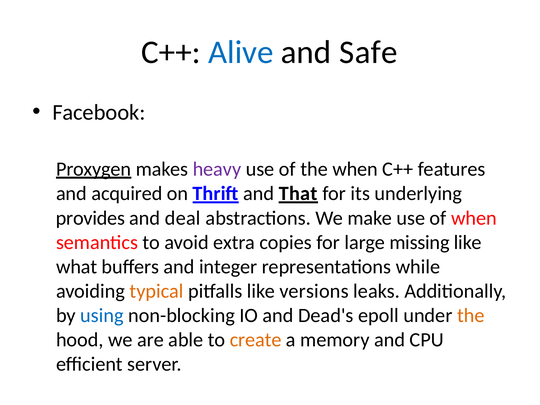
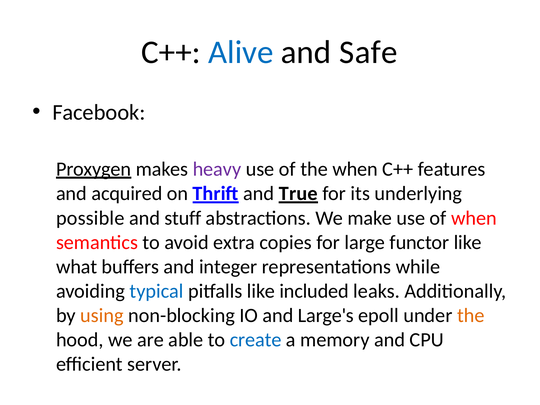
That: That -> True (298, 194)
provides: provides -> possible (90, 218)
deal: deal -> stuff (183, 218)
missing: missing -> functor (419, 243)
typical colour: orange -> blue (157, 291)
versions: versions -> included (314, 291)
using colour: blue -> orange (102, 316)
Dead's: Dead's -> Large's (326, 316)
create colour: orange -> blue (256, 340)
